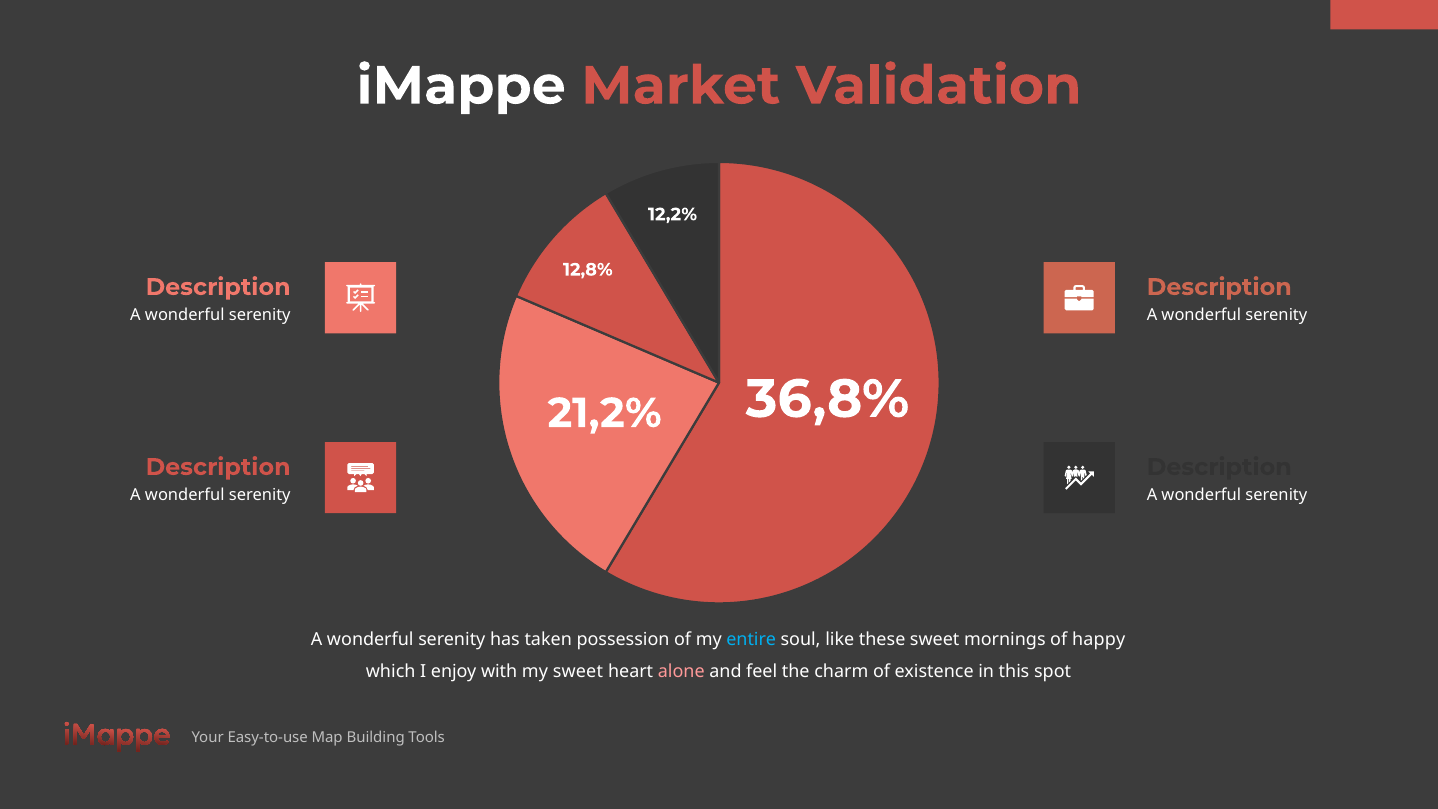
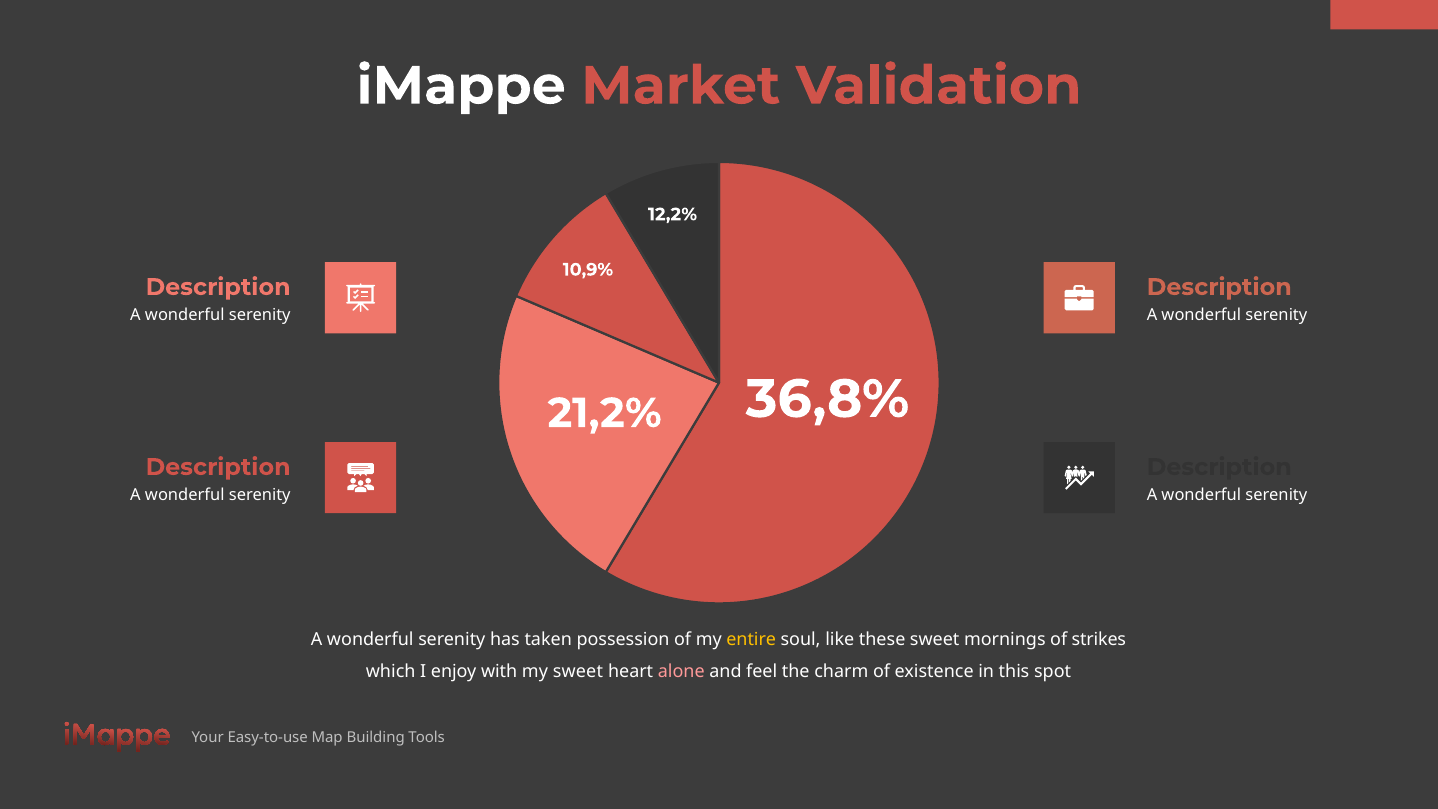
12,8%: 12,8% -> 10,9% (588, 270)
entire colour: light blue -> yellow (751, 639)
happy: happy -> strikes (1099, 639)
